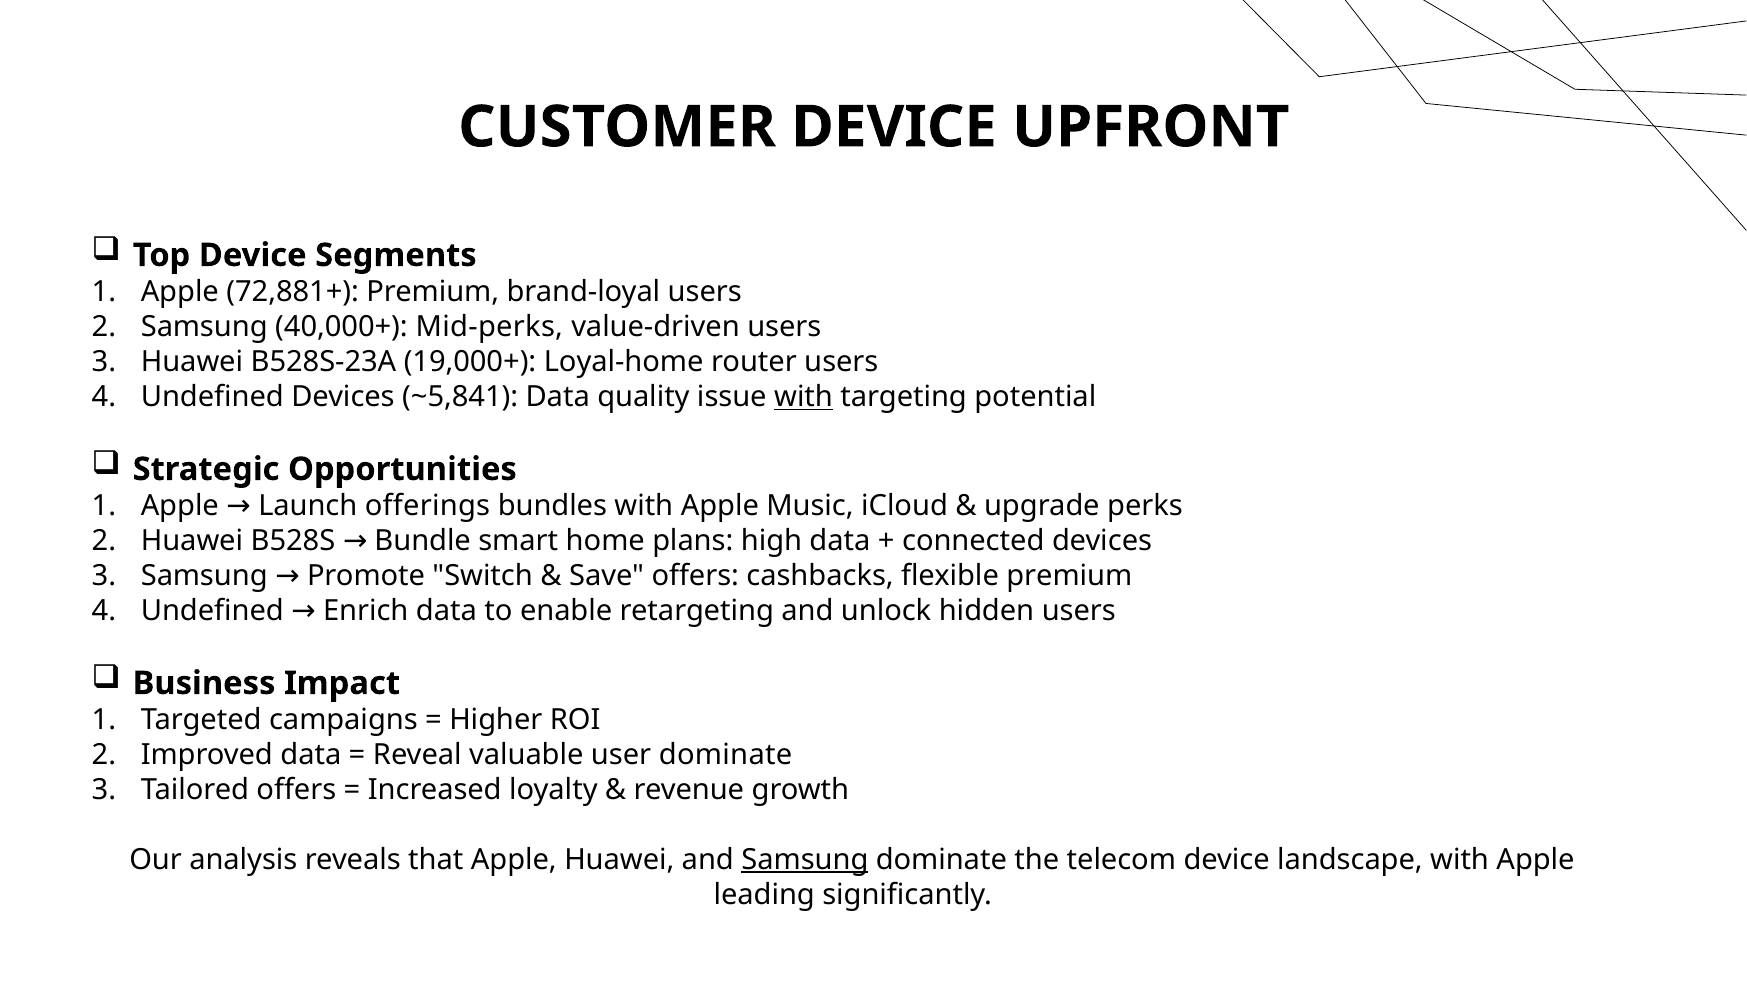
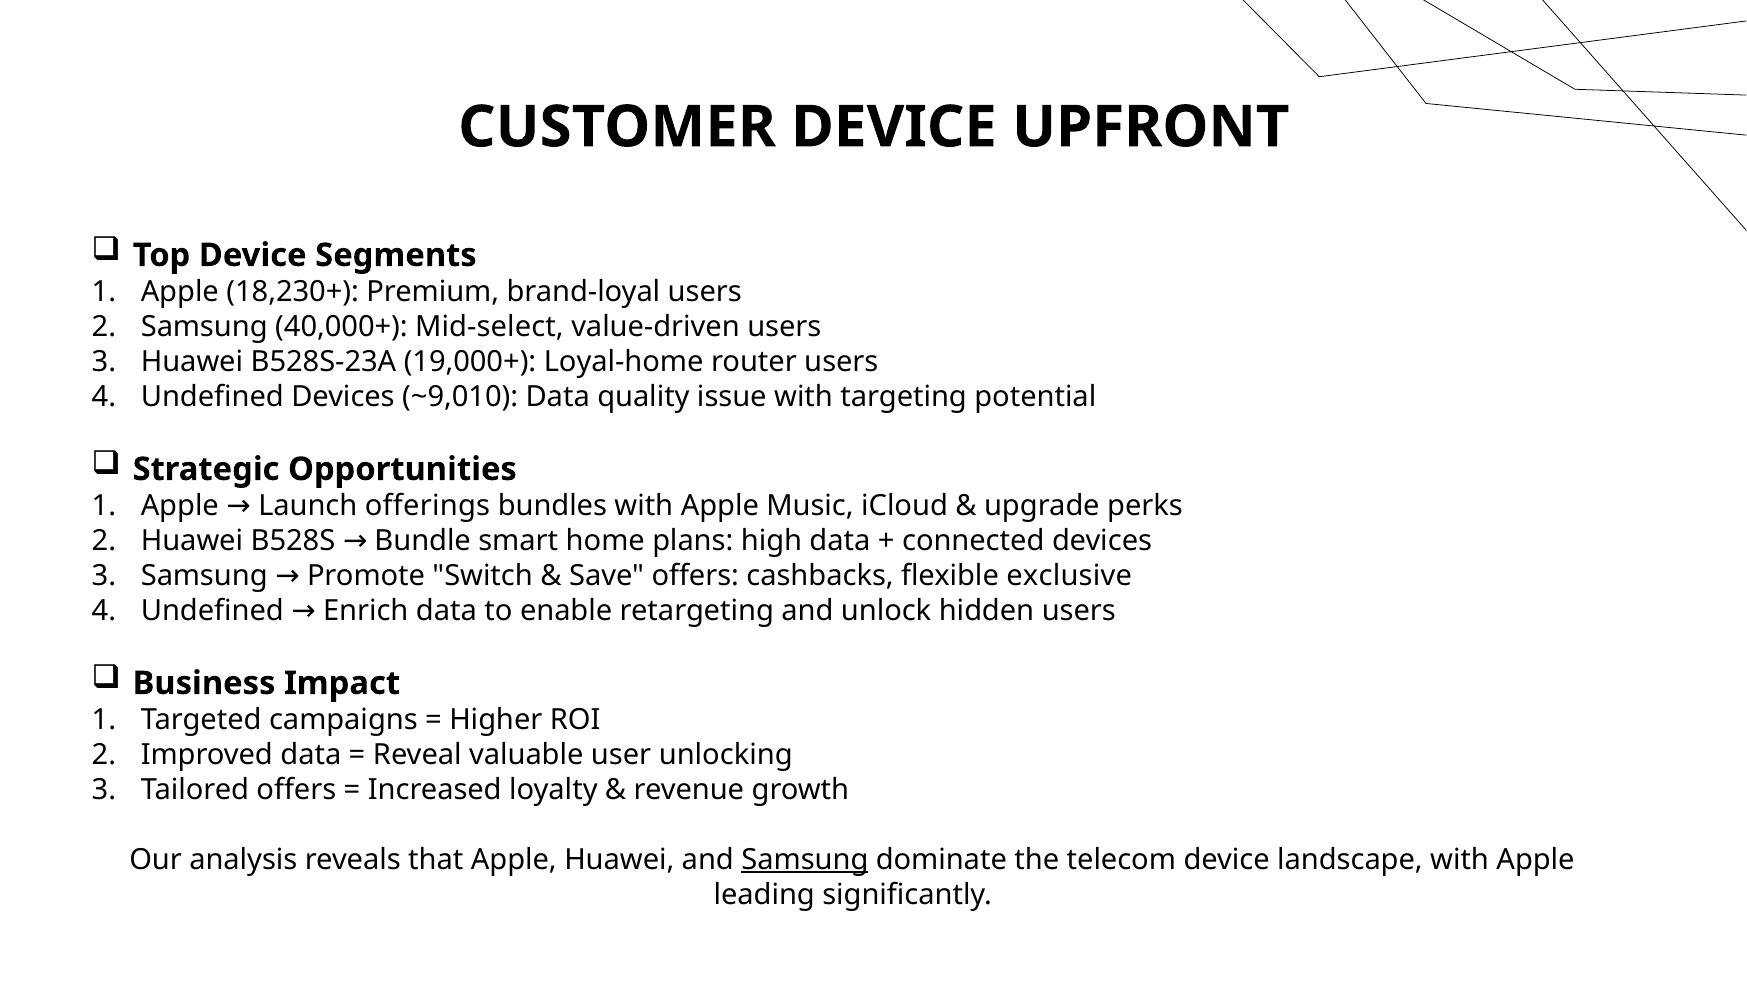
72,881+: 72,881+ -> 18,230+ (293, 292)
Mid-perks: Mid-perks -> Mid-select (489, 327)
~5,841: ~5,841 -> ~9,010 (460, 397)
with underline: present -> none (804, 397)
flexible premium: premium -> exclusive (1069, 576)
user dominate: dominate -> unlocking (726, 755)
